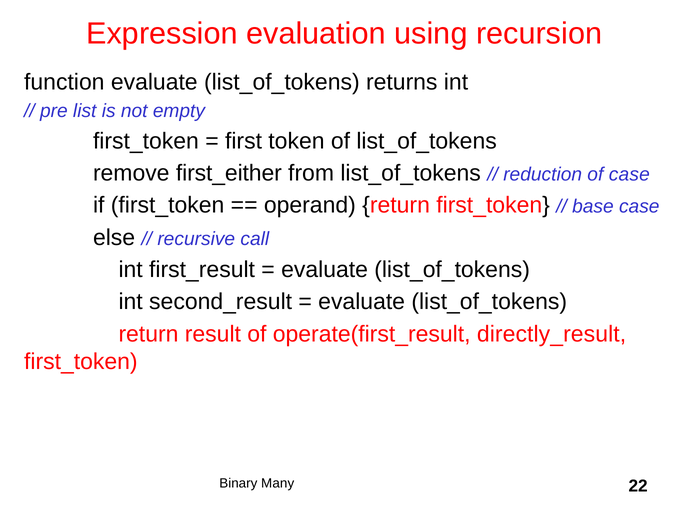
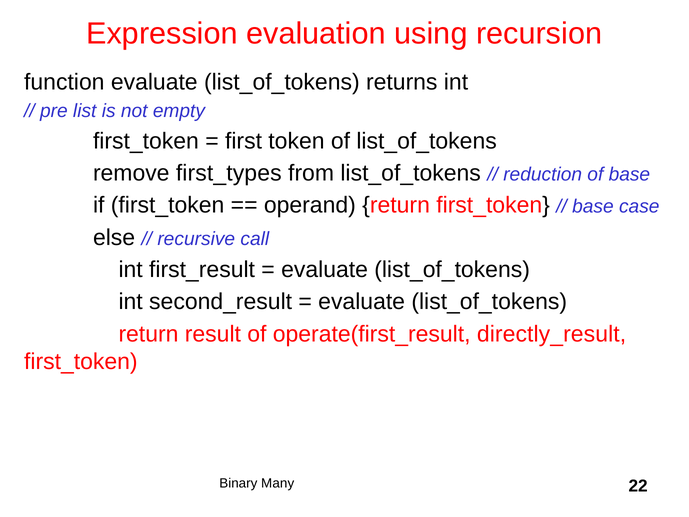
first_either: first_either -> first_types (229, 173)
of case: case -> base (629, 174)
